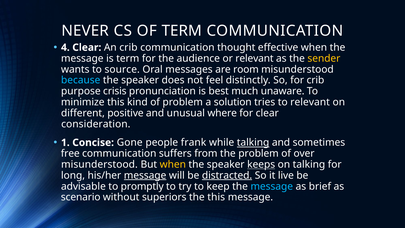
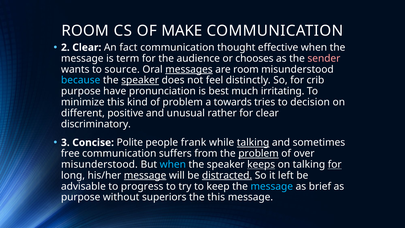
NEVER: NEVER -> ROOM (85, 31)
OF TERM: TERM -> MAKE (182, 31)
4: 4 -> 2 (65, 47)
An crib: crib -> fact (128, 47)
or relevant: relevant -> chooses (255, 58)
sender colour: yellow -> pink (324, 58)
messages underline: none -> present (189, 69)
speaker underline: none -> present (140, 80)
crisis: crisis -> have (115, 91)
unaware: unaware -> irritating (283, 91)
solution: solution -> towards (233, 102)
to relevant: relevant -> decision (310, 102)
where: where -> rather (222, 113)
consideration: consideration -> discriminatory (96, 124)
1: 1 -> 3 (65, 143)
Gone: Gone -> Polite (130, 143)
problem underline: none -> present (259, 153)
when colour: yellow -> light blue (173, 164)
for underline: none -> present (335, 164)
live: live -> left (286, 175)
promptly: promptly -> progress (142, 186)
scenario: scenario -> purpose (81, 197)
